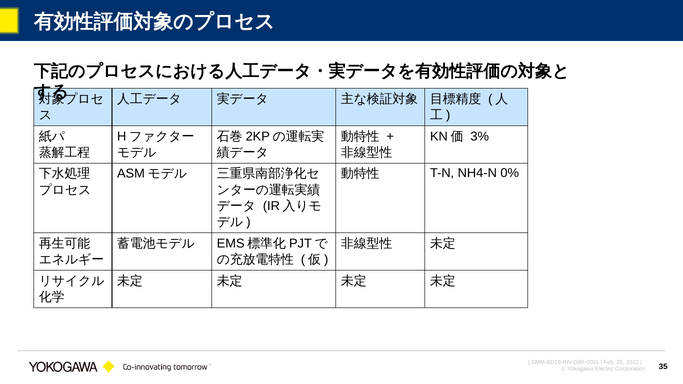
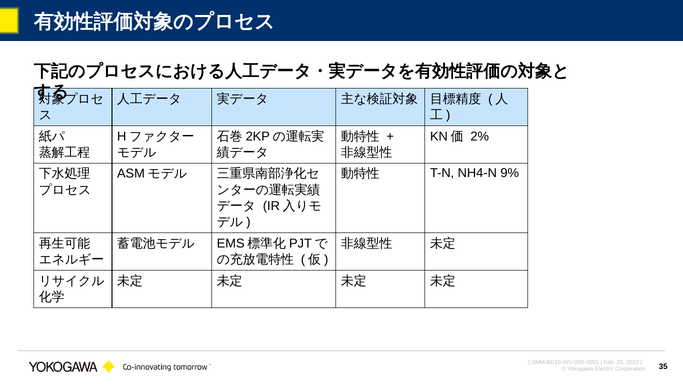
3%: 3% -> 2% (480, 136)
0%: 0% -> 9% (510, 173)
